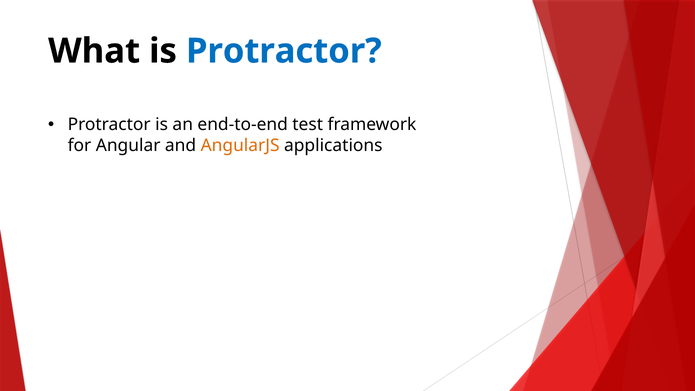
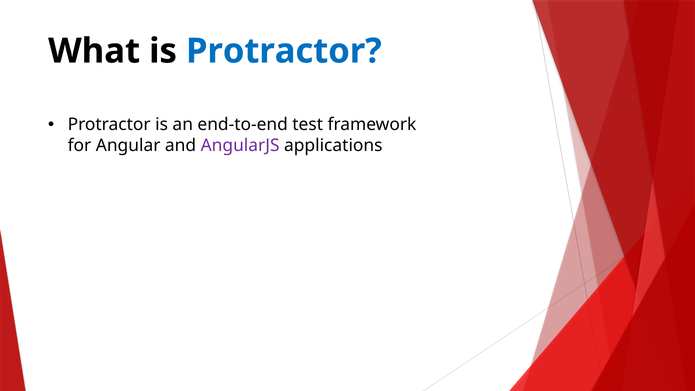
AngularJS colour: orange -> purple (240, 146)
